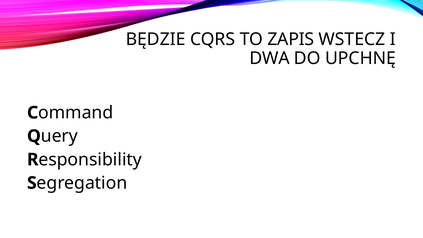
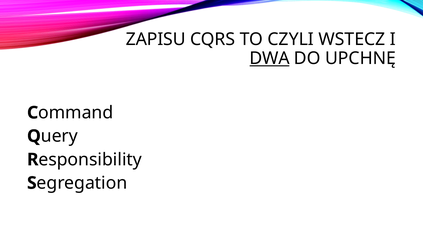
BĘDZIE: BĘDZIE -> ZAPISU (156, 39)
ZAPIS: ZAPIS -> CZYLI (291, 39)
DWA underline: none -> present (270, 58)
